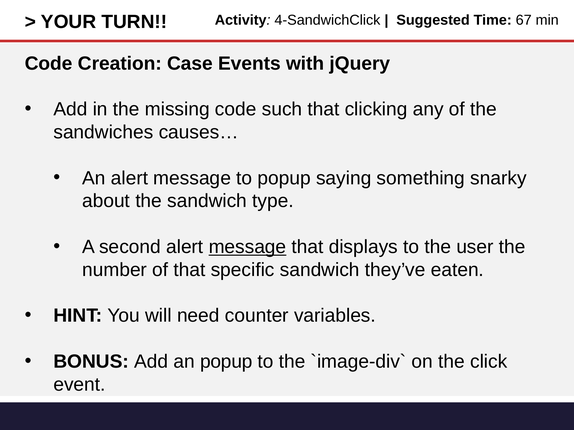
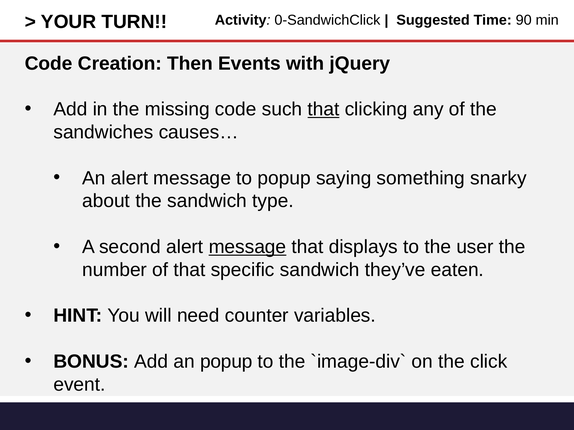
4-SandwichClick: 4-SandwichClick -> 0-SandwichClick (327, 20)
67: 67 -> 90 (524, 20)
Case: Case -> Then (190, 63)
that underline: none -> present (324, 109)
